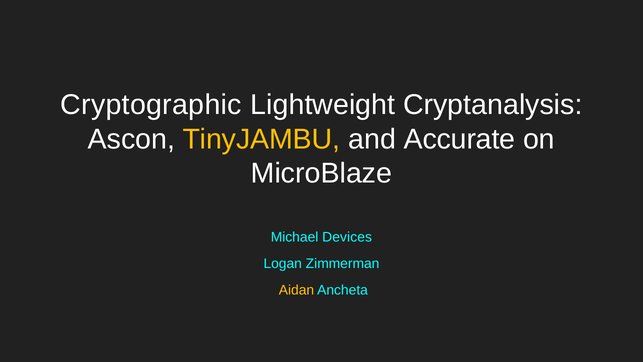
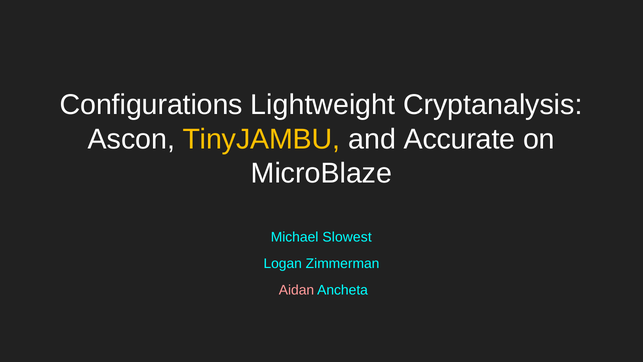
Cryptographic: Cryptographic -> Configurations (151, 105)
Devices: Devices -> Slowest (347, 237)
Aidan colour: yellow -> pink (296, 290)
